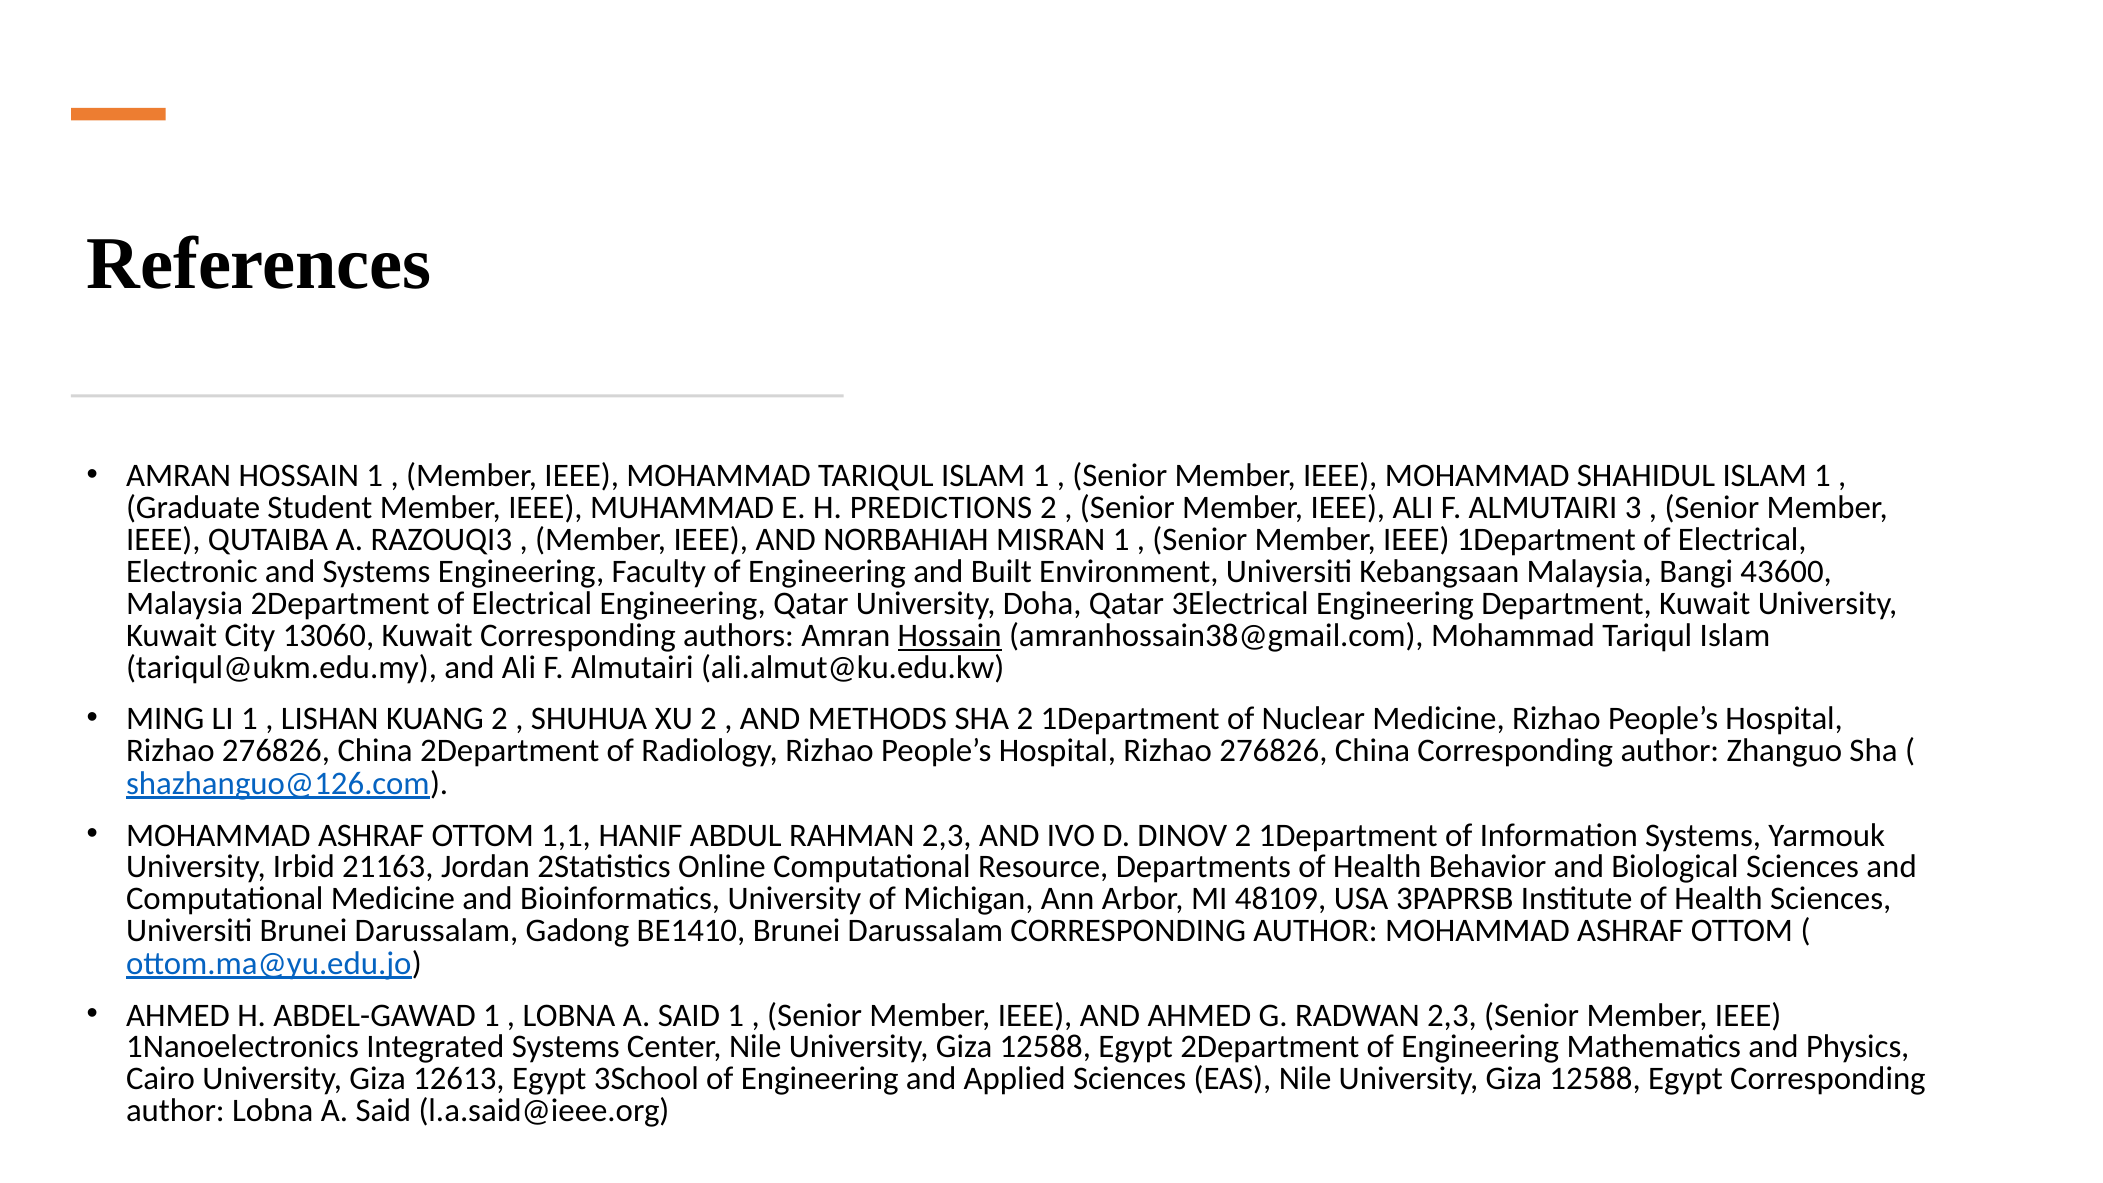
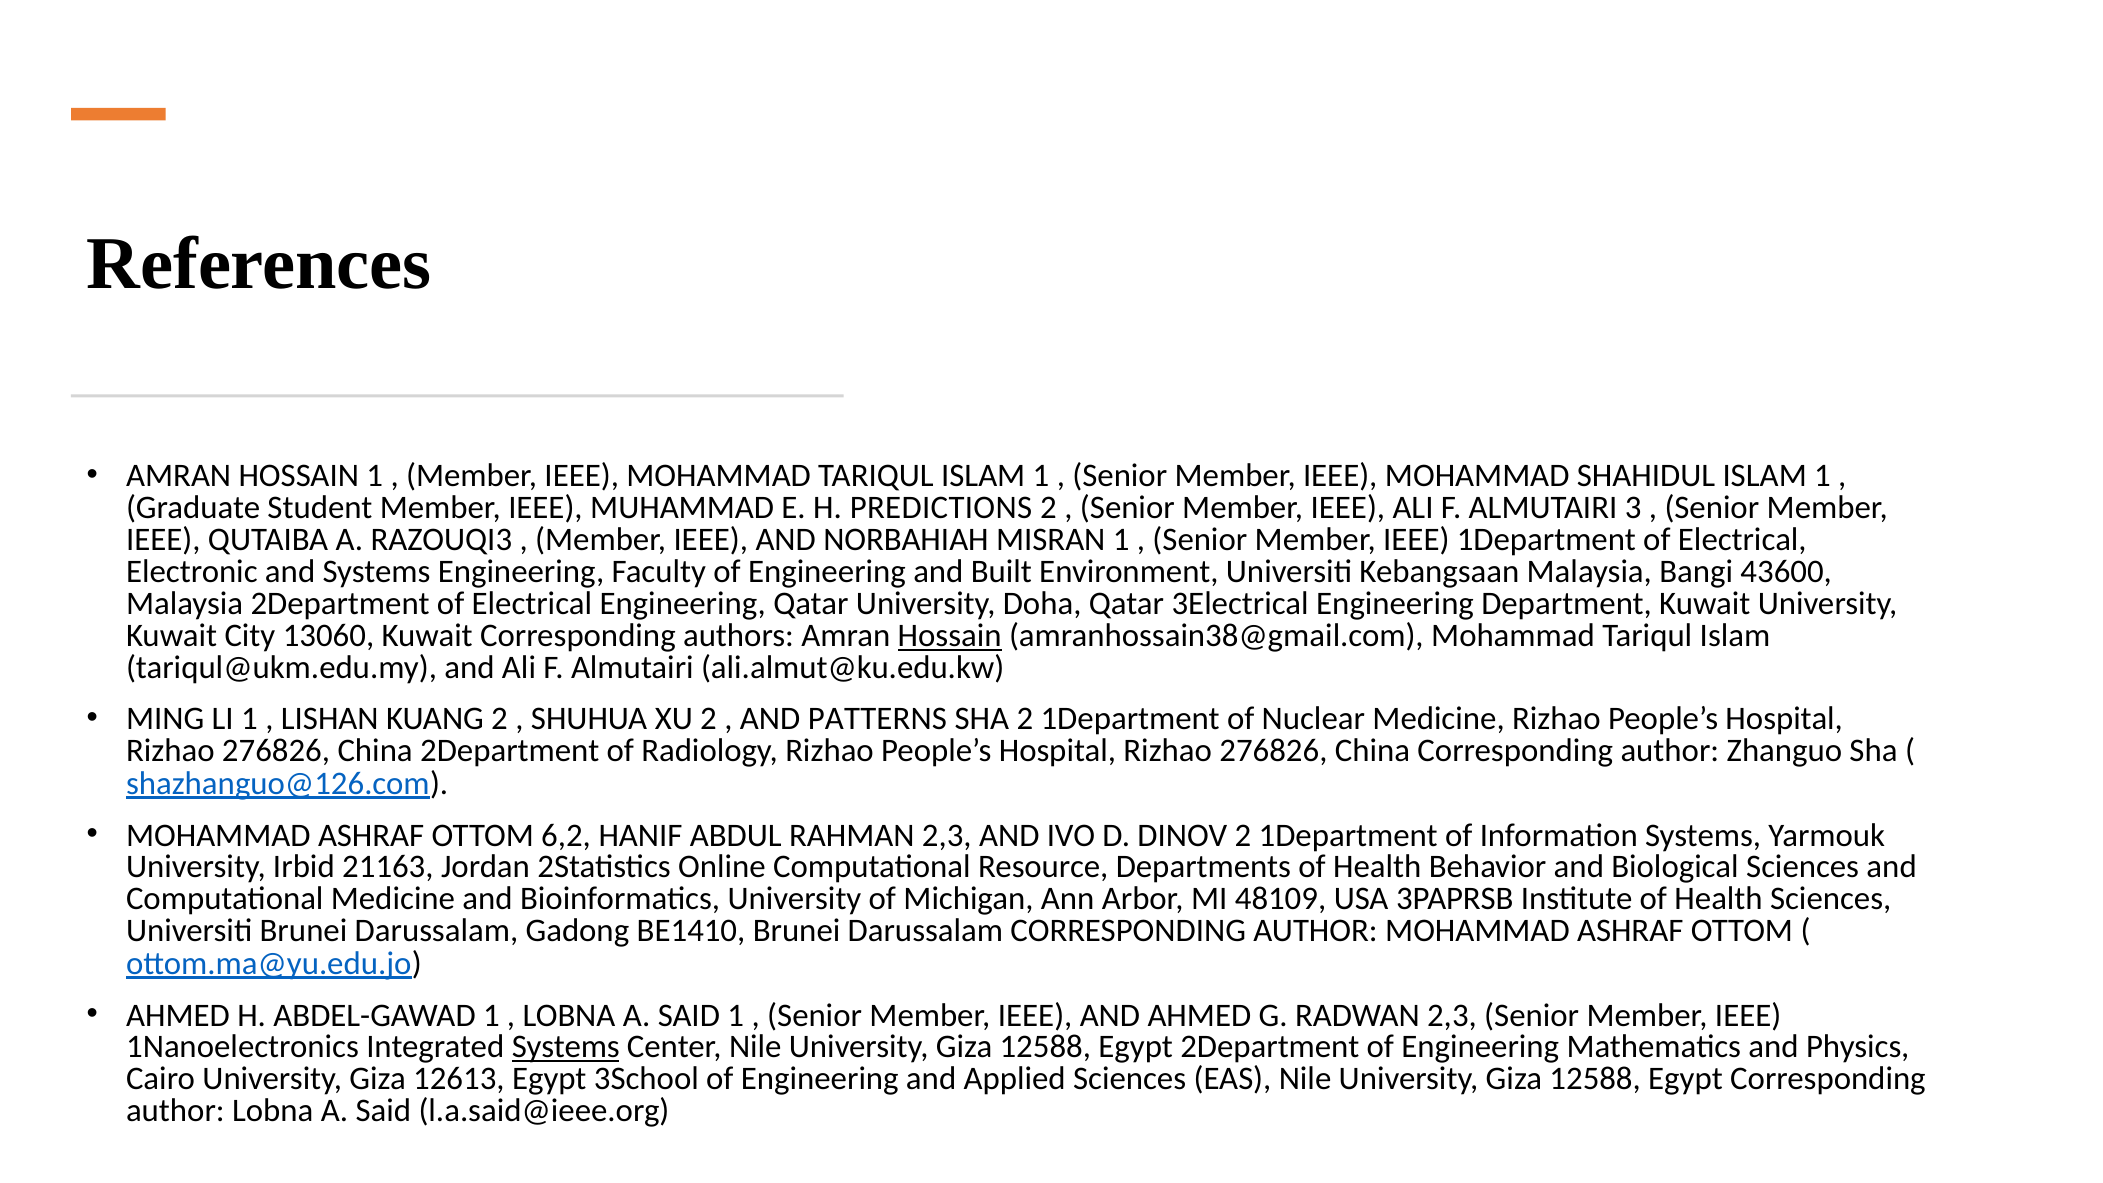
METHODS: METHODS -> PATTERNS (877, 719)
1,1: 1,1 -> 6,2 (566, 835)
Systems underline: none -> present (566, 1047)
